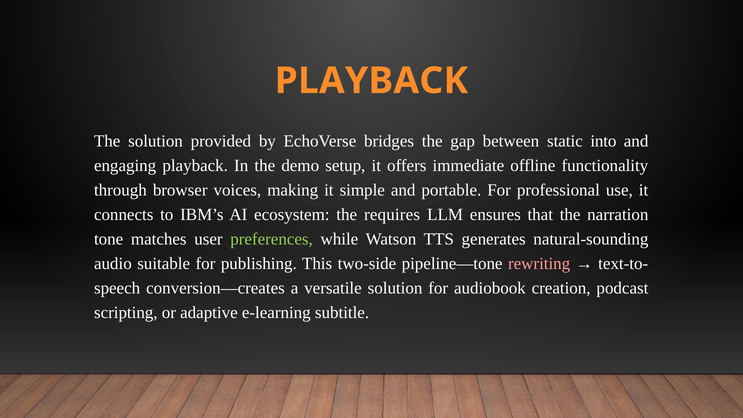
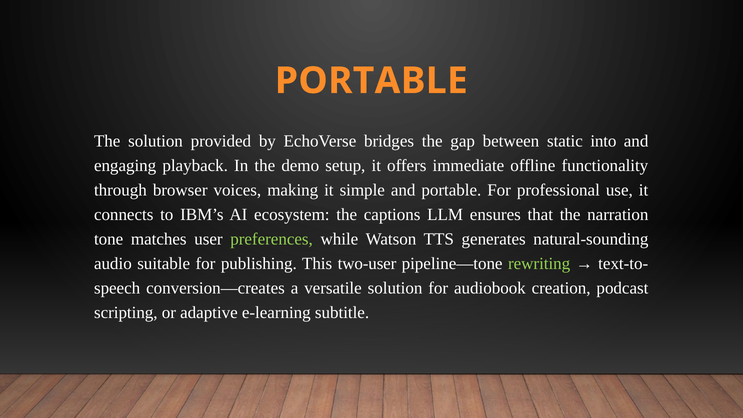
PLAYBACK: PLAYBACK -> PORTABLE (371, 81)
requires: requires -> captions (392, 215)
two-side: two-side -> two-user (367, 264)
rewriting colour: pink -> light green (539, 264)
